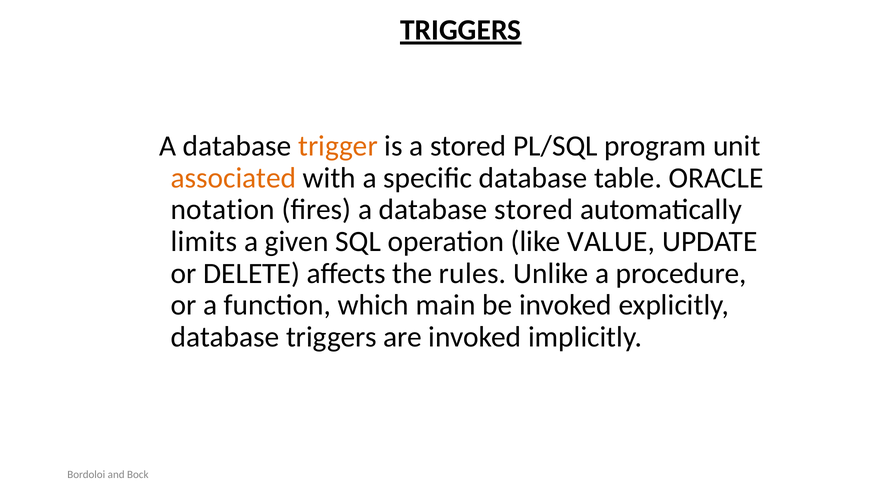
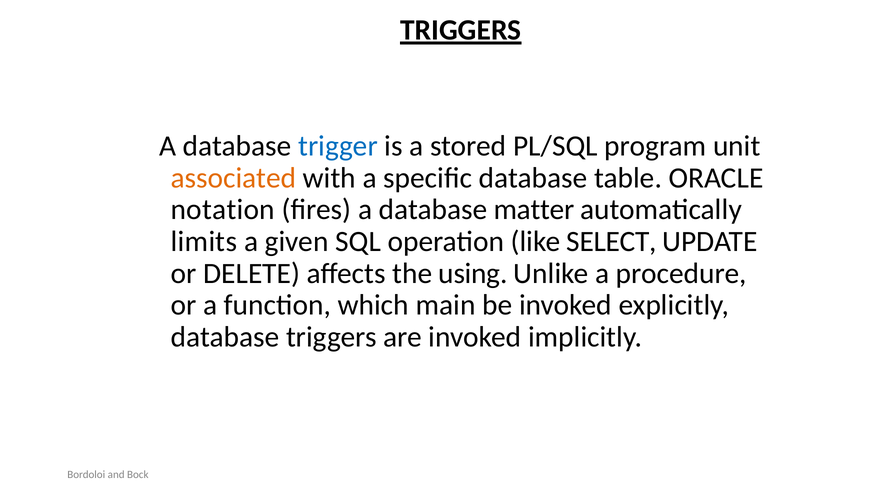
trigger colour: orange -> blue (338, 146)
database stored: stored -> matter (534, 210)
VALUE: VALUE -> SELECT (611, 241)
rules: rules -> using (473, 273)
